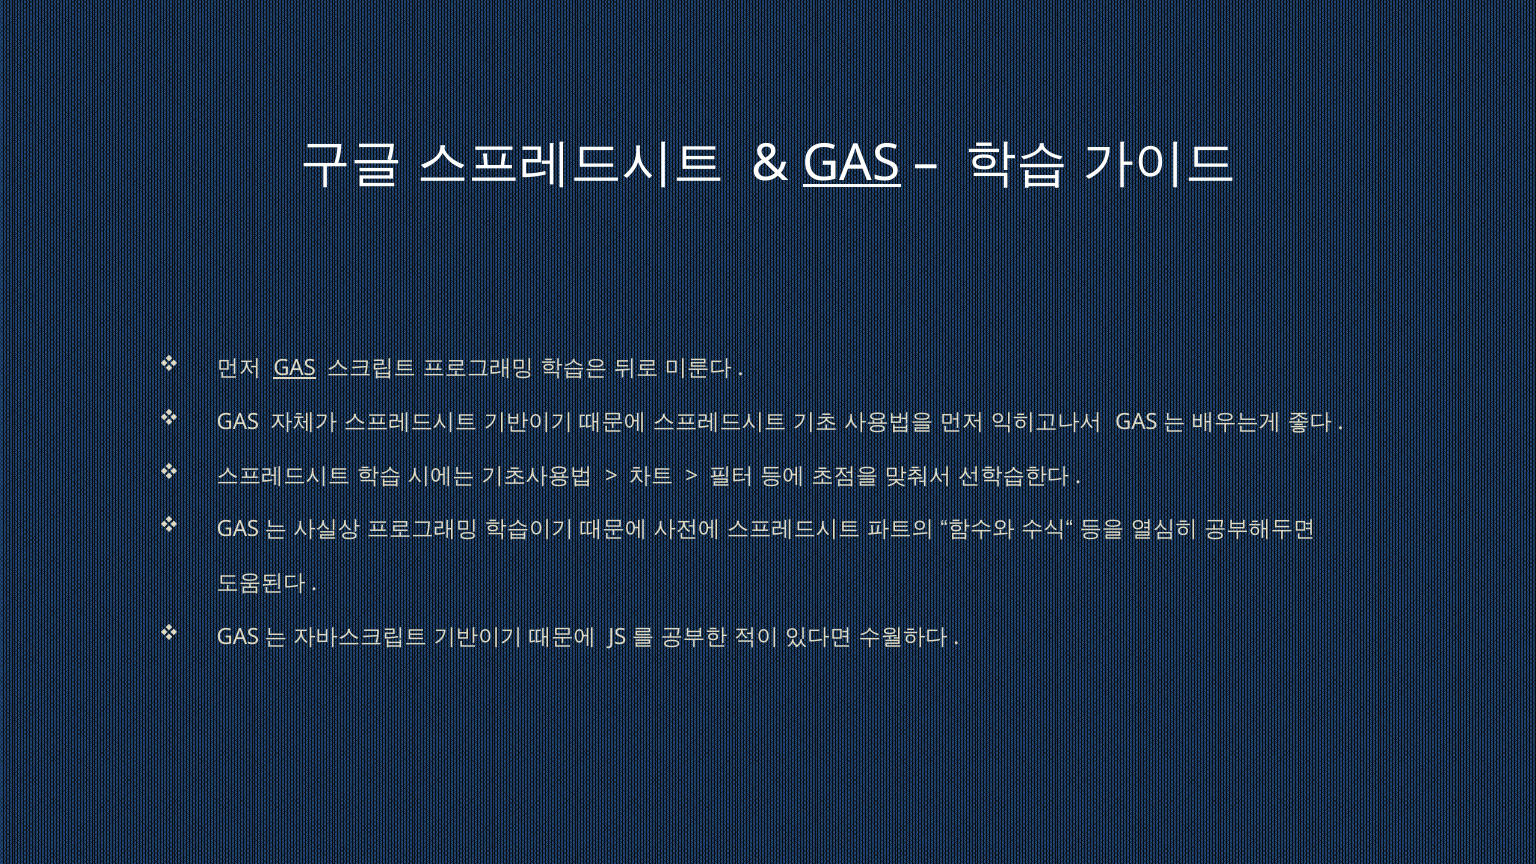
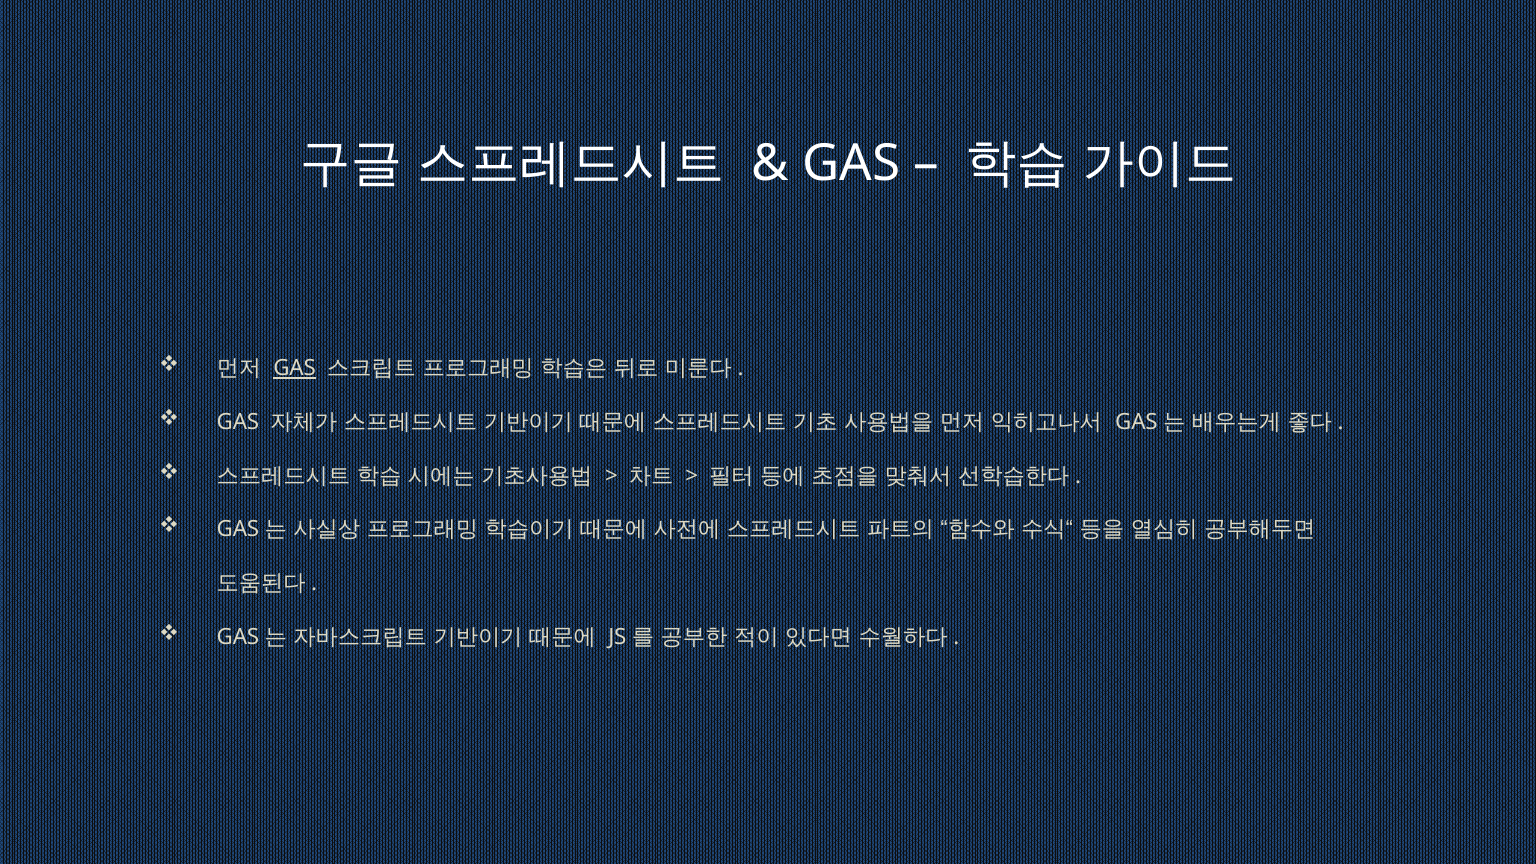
GAS underline: present -> none (852, 163)
